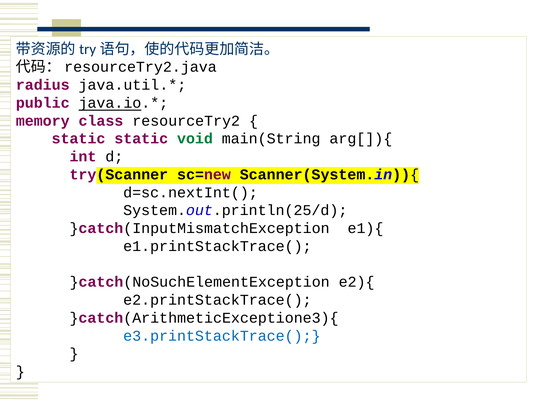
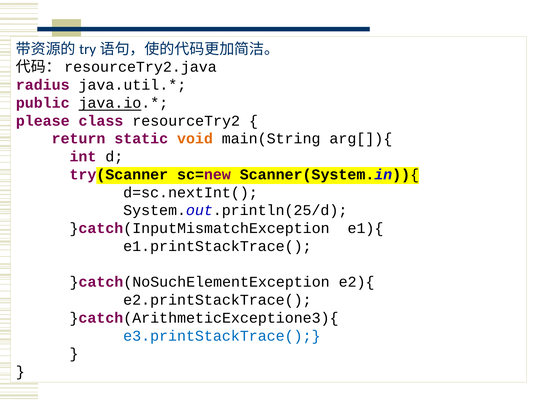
memory: memory -> please (43, 121)
static: static -> return (79, 139)
void colour: green -> orange (195, 139)
